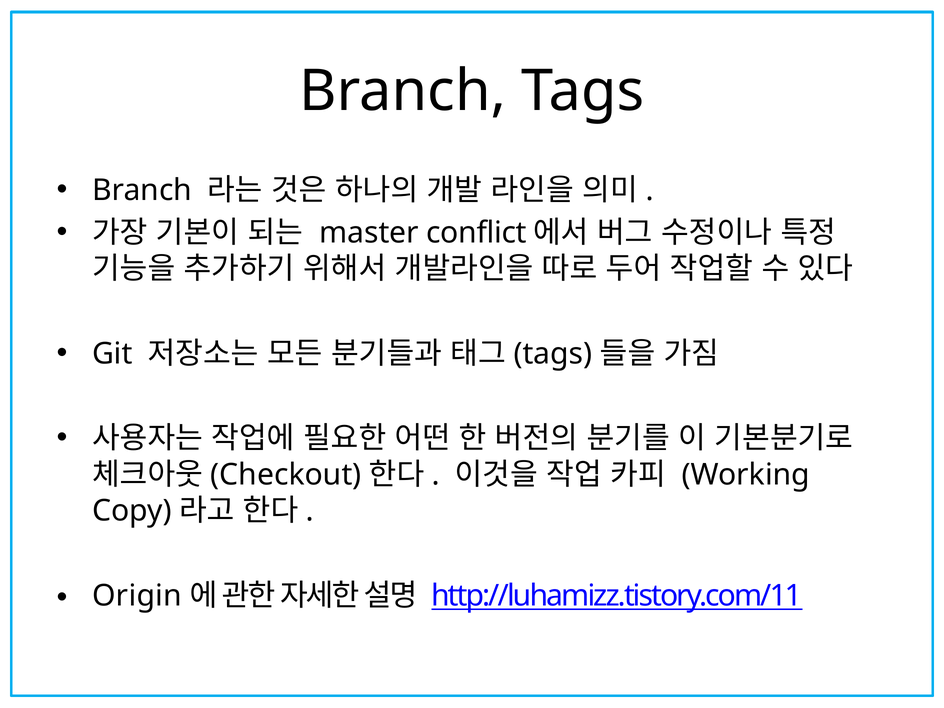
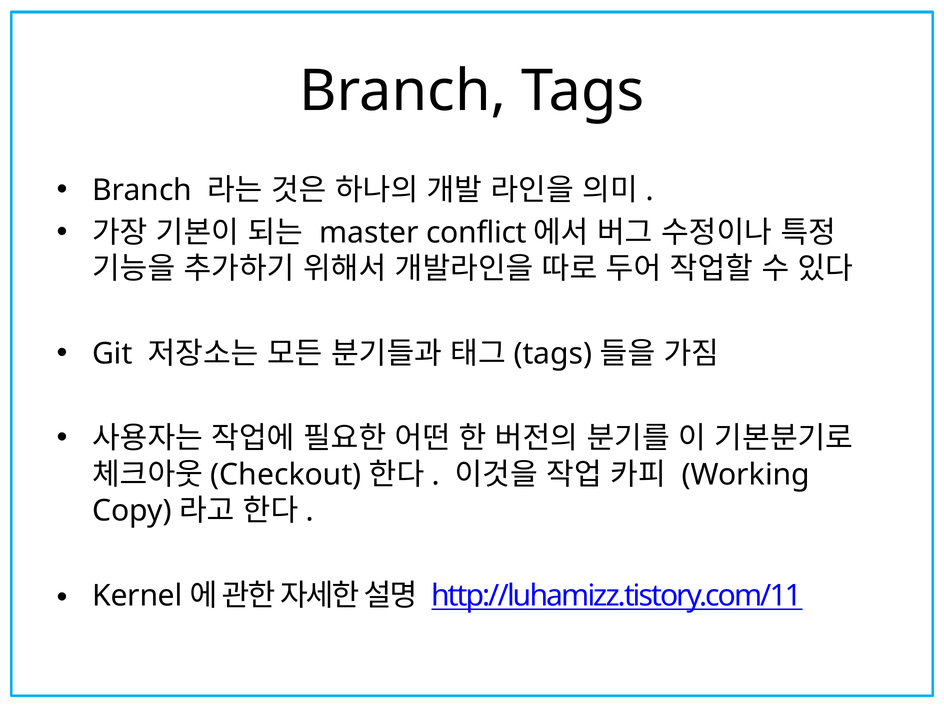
Origin: Origin -> Kernel (137, 596)
